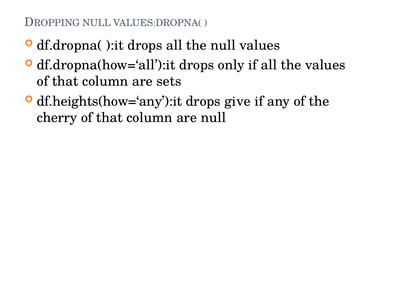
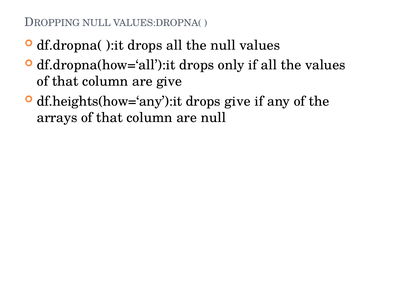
are sets: sets -> give (169, 82)
cherry: cherry -> arrays (57, 118)
